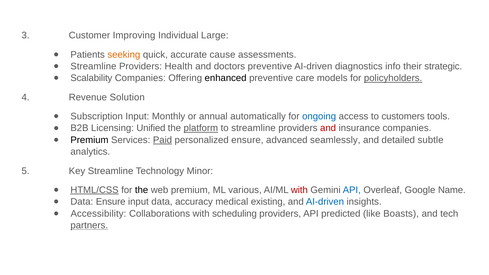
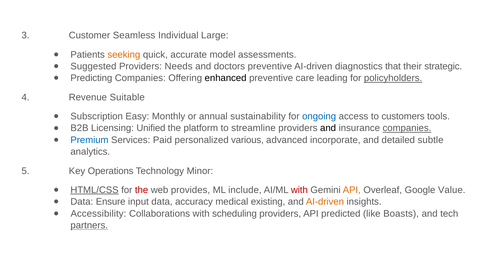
Improving: Improving -> Seamless (134, 35)
cause: cause -> model (223, 55)
Streamline: Streamline -> Suggested (93, 66)
Health: Health -> Needs (179, 66)
info: info -> that (393, 66)
Scalability: Scalability -> Predicting (91, 78)
models: models -> leading (332, 78)
Solution: Solution -> Suitable (127, 97)
Subscription Input: Input -> Easy (137, 116)
automatically: automatically -> sustainability (258, 116)
platform underline: present -> none (201, 128)
and colour: red -> black (328, 128)
companies underline: none -> present (407, 128)
Premium colour: black -> blue (89, 140)
Paid underline: present -> none (162, 140)
personalized ensure: ensure -> various (247, 140)
seamlessly: seamlessly -> incorporate (335, 140)
Key Streamline: Streamline -> Operations (111, 171)
the colour: black -> red (142, 190)
web premium: premium -> provides (191, 190)
various: various -> include (245, 190)
API colour: blue -> orange (352, 190)
Name: Name -> Value (452, 190)
AI-driven colour: blue -> orange (325, 202)
